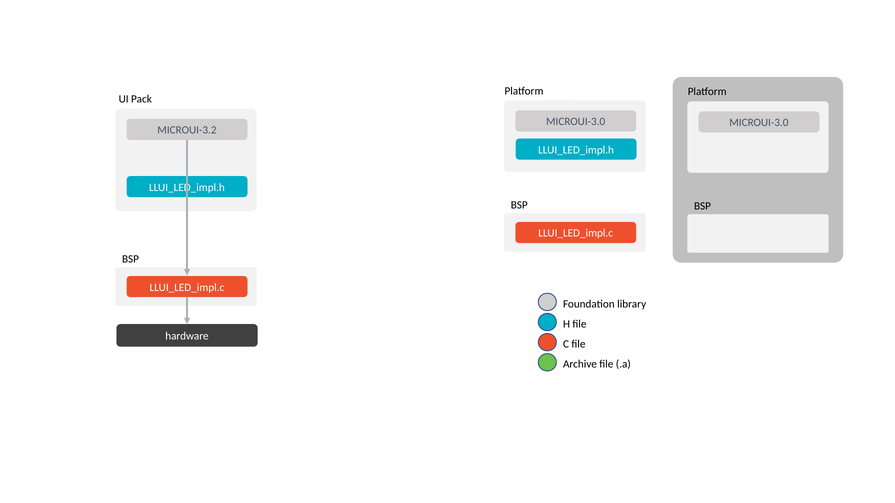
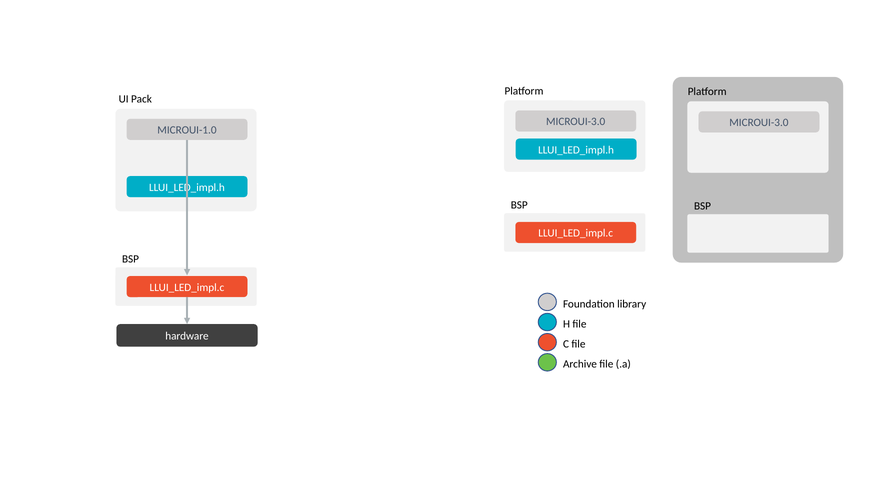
MICROUI-3.2: MICROUI-3.2 -> MICROUI-1.0 (187, 130)
